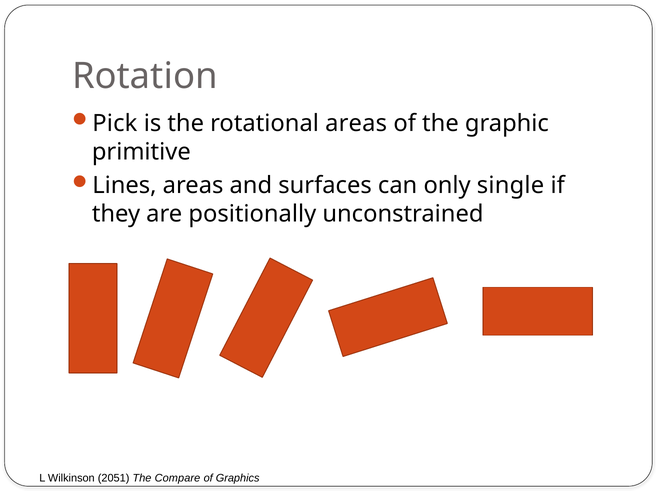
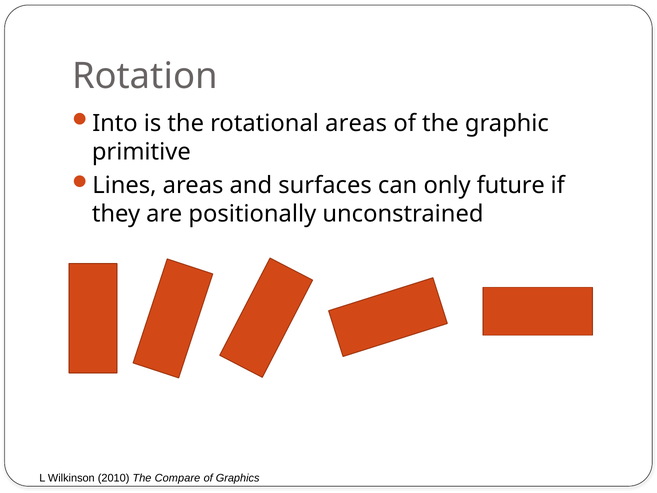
Pick: Pick -> Into (115, 123)
single: single -> future (511, 185)
2051: 2051 -> 2010 (114, 478)
